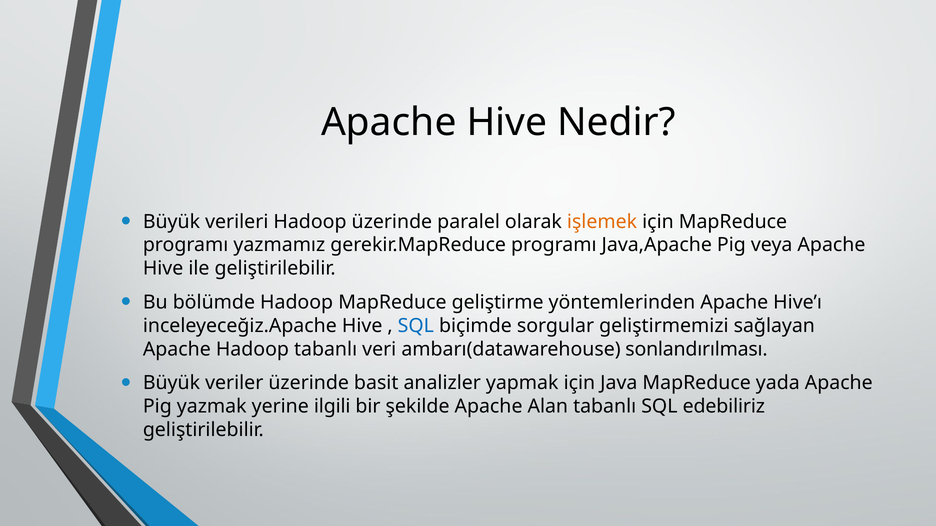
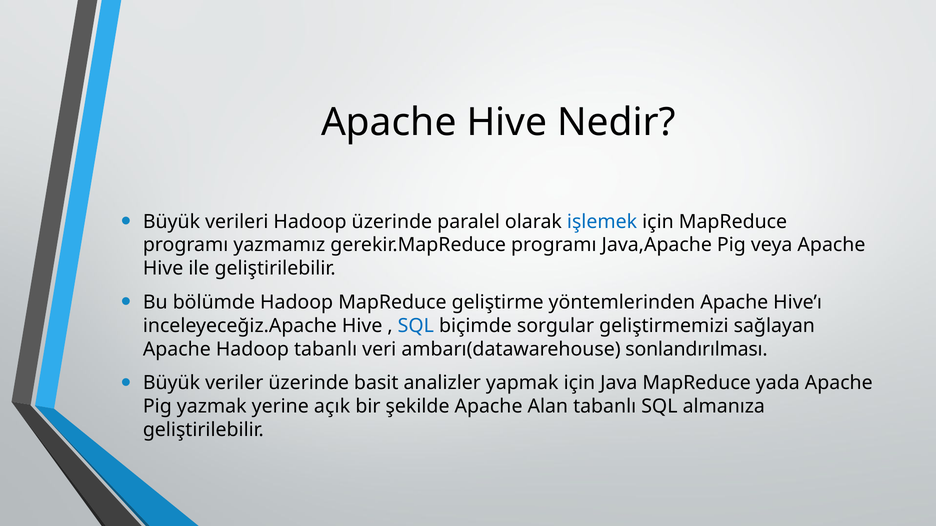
işlemek colour: orange -> blue (602, 222)
ilgili: ilgili -> açık (332, 407)
edebiliriz: edebiliriz -> almanıza (724, 407)
